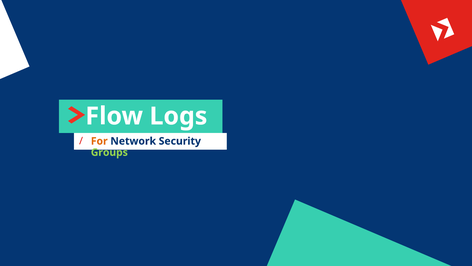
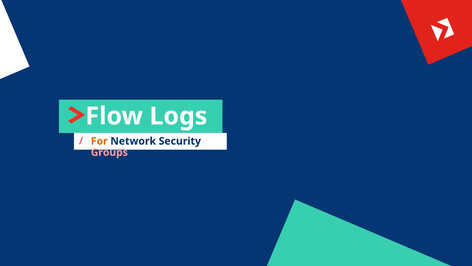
Groups colour: light green -> pink (109, 152)
